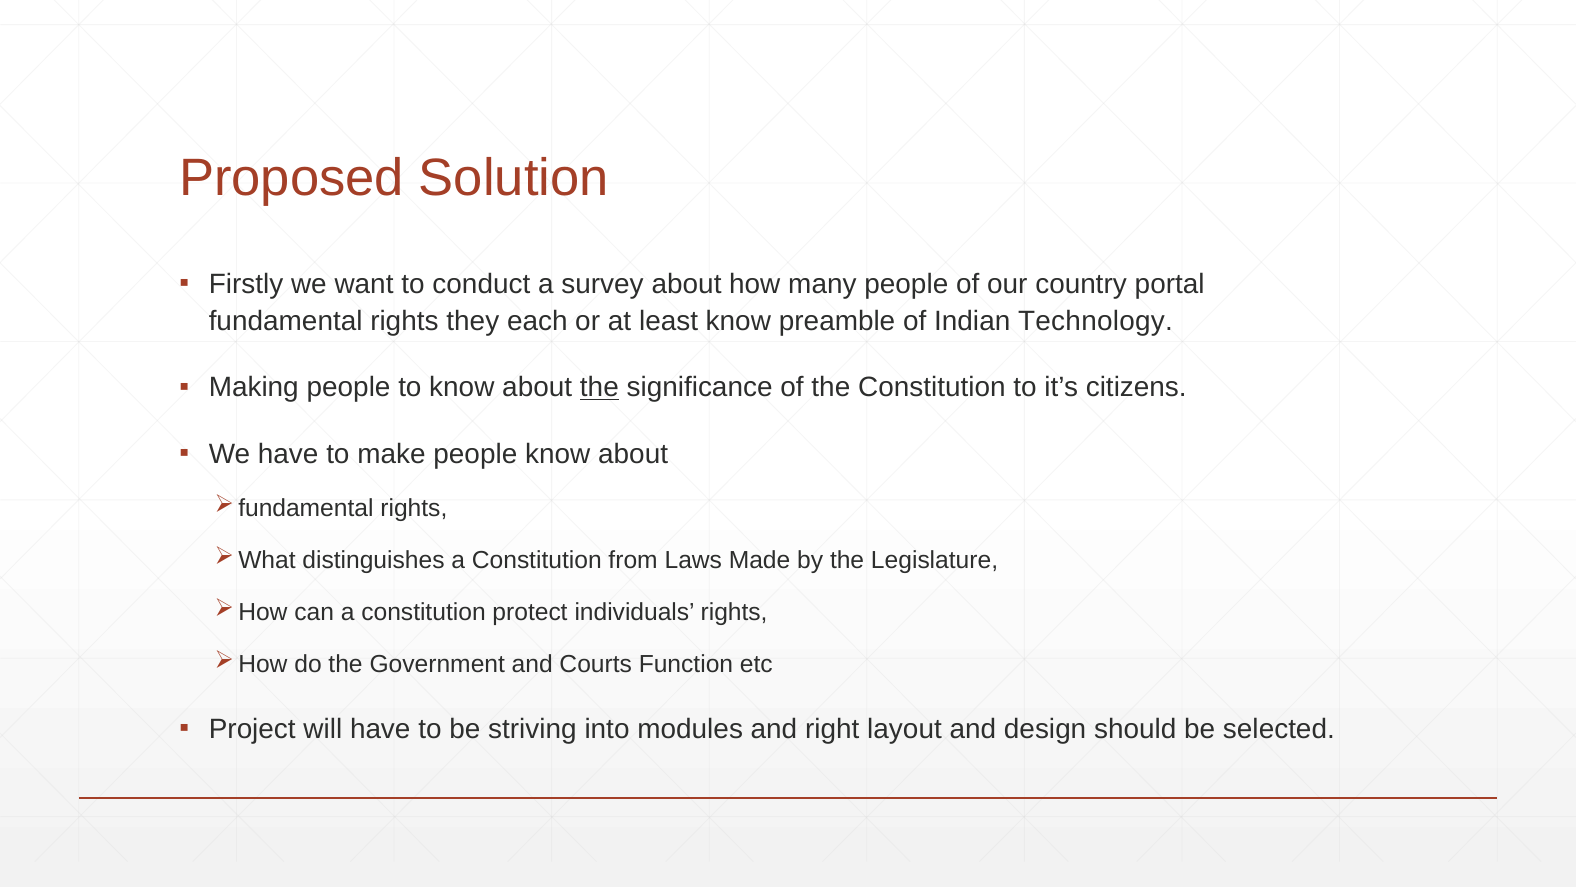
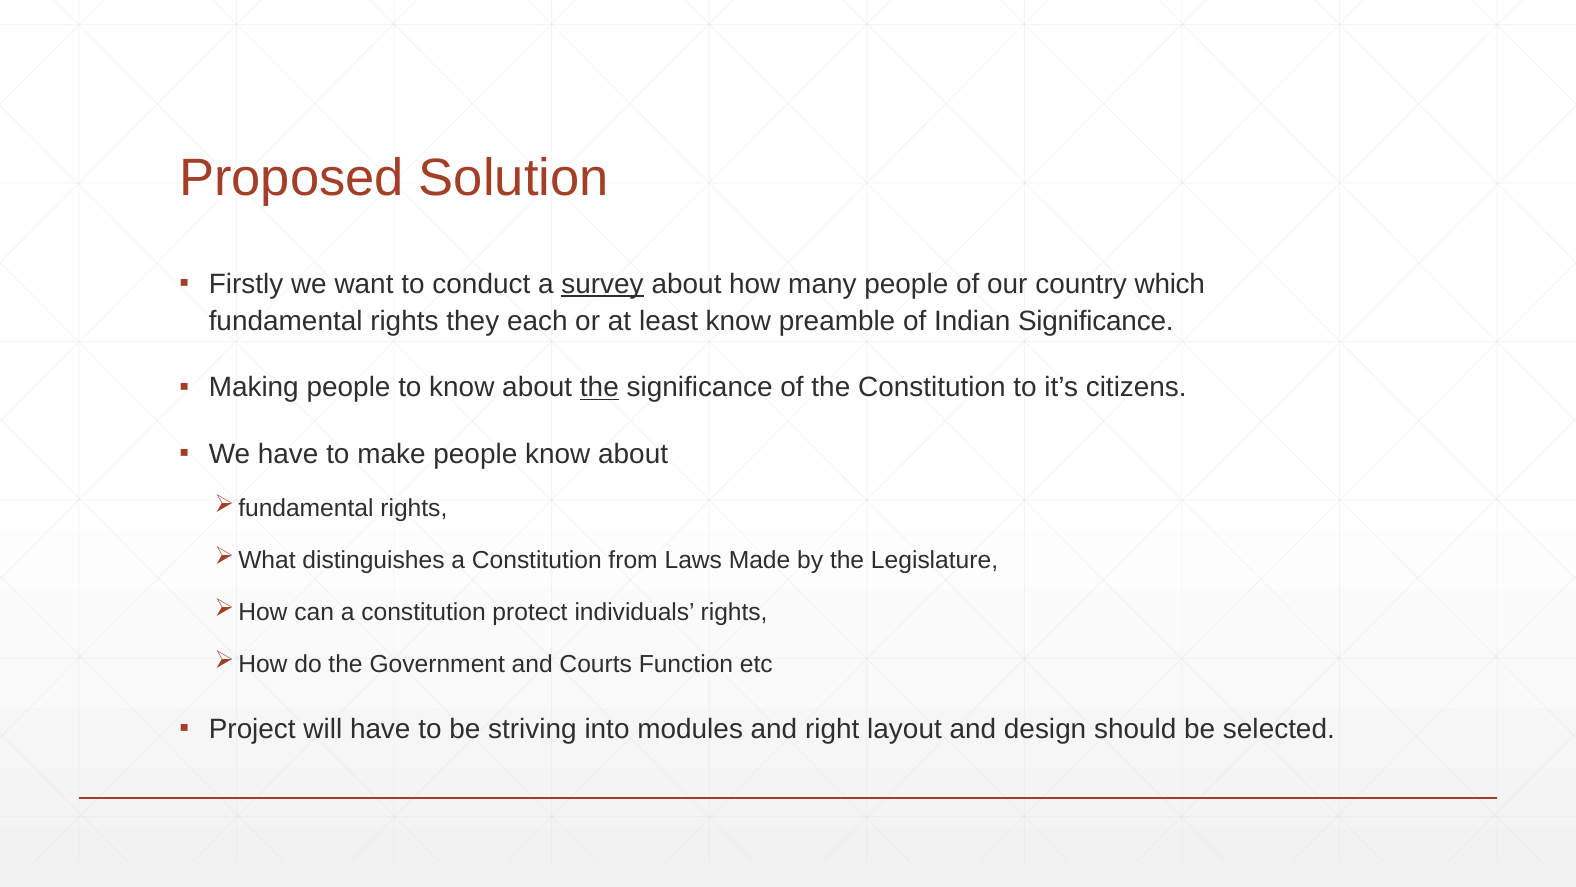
survey underline: none -> present (603, 284)
portal: portal -> which (1170, 284)
Indian Technology: Technology -> Significance (1096, 321)
